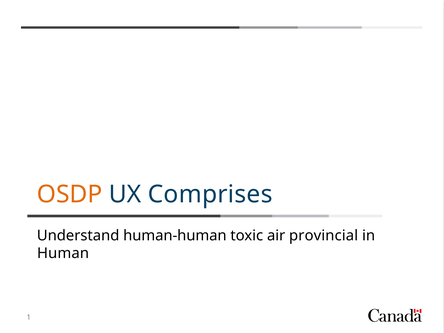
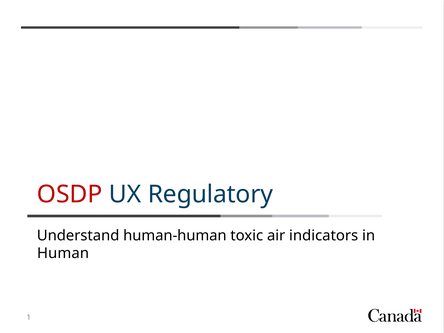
OSDP colour: orange -> red (70, 194)
Comprises: Comprises -> Regulatory (210, 194)
provincial: provincial -> indicators (324, 236)
